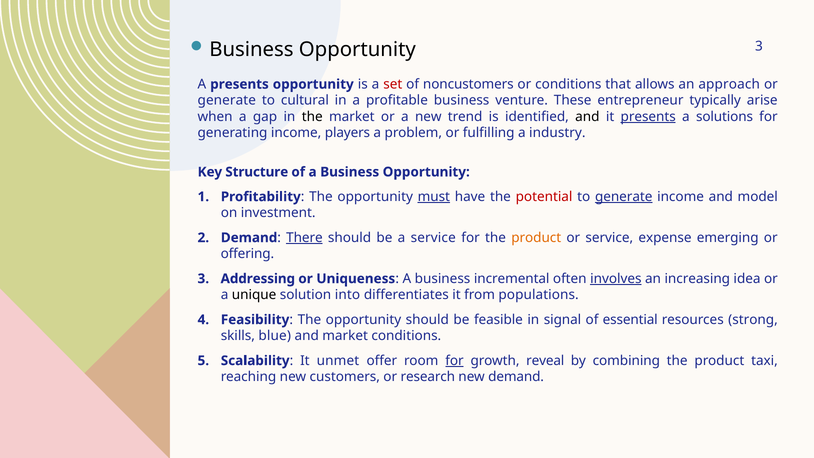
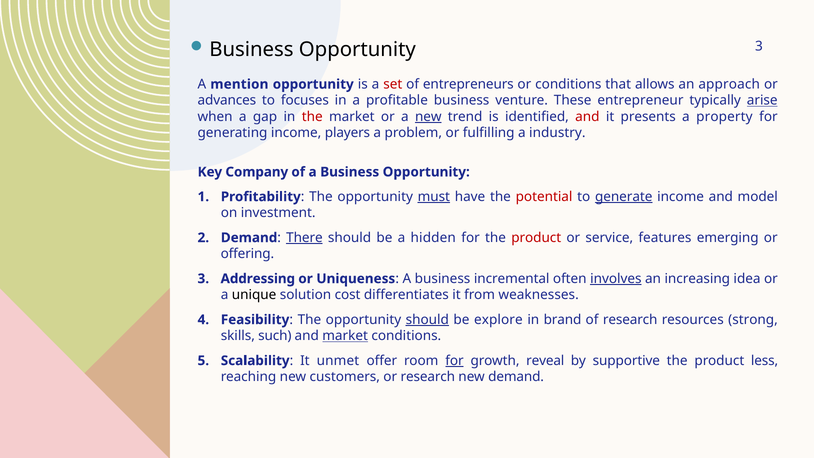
A presents: presents -> mention (239, 84)
noncustomers: noncustomers -> entrepreneurs (468, 84)
generate: generate -> advances (227, 100)
cultural: cultural -> focuses (305, 100)
arise underline: none -> present (762, 100)
the colour: black -> red (312, 117)
new underline: none -> present (428, 117)
and colour: black -> red (587, 117)
presents underline: present -> none (648, 117)
solutions: solutions -> property (724, 117)
Structure: Structure -> Company (257, 172)
a service: service -> hidden (433, 238)
product colour: orange -> red (536, 238)
expense: expense -> features (665, 238)
into: into -> cost (348, 295)
populations: populations -> weaknesses (539, 295)
should underline: none -> present (427, 320)
feasible: feasible -> explore (498, 320)
signal: signal -> brand (563, 320)
of essential: essential -> research (630, 320)
blue: blue -> such (275, 336)
market underline: none -> present (345, 336)
combining: combining -> supportive (626, 361)
taxi: taxi -> less (765, 361)
